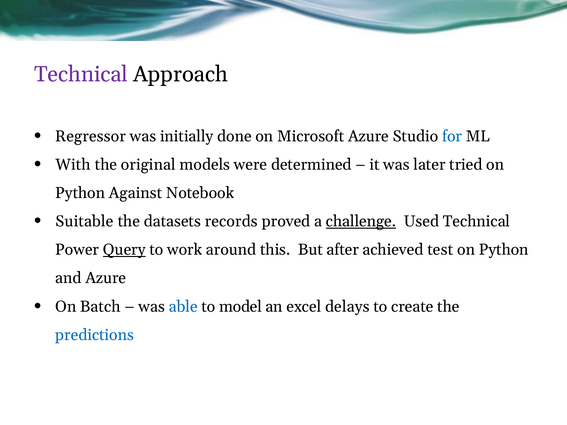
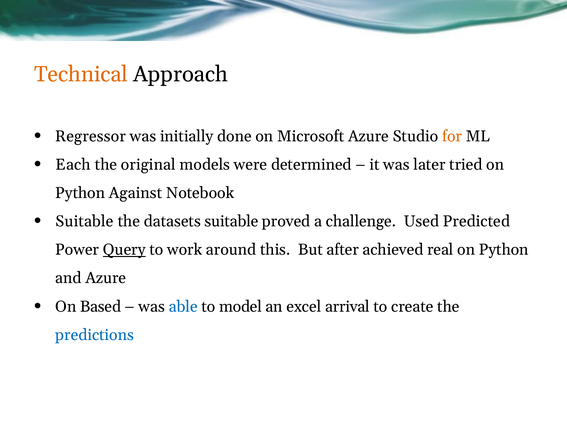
Technical colour: purple -> orange (81, 74)
for colour: blue -> orange (452, 136)
With: With -> Each (73, 165)
datasets records: records -> suitable (231, 221)
challenge underline: present -> none (361, 221)
Used Technical: Technical -> Predicted (476, 221)
test: test -> real (440, 250)
Batch: Batch -> Based (101, 307)
delays: delays -> arrival (347, 307)
